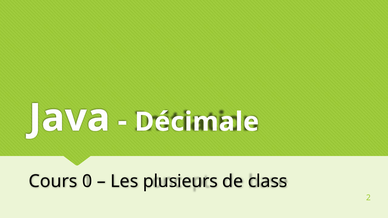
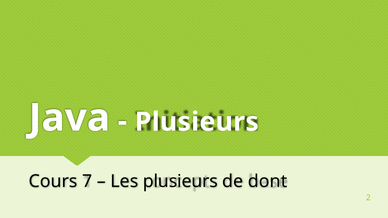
Décimale: Décimale -> Plusieurs (197, 122)
0: 0 -> 7 (87, 181)
class: class -> dont (268, 181)
